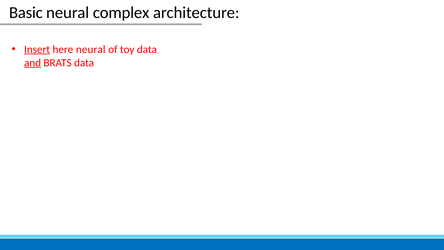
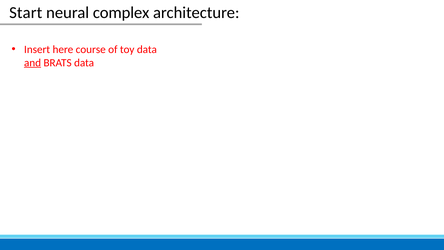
Basic: Basic -> Start (26, 13)
Insert underline: present -> none (37, 49)
here neural: neural -> course (91, 49)
